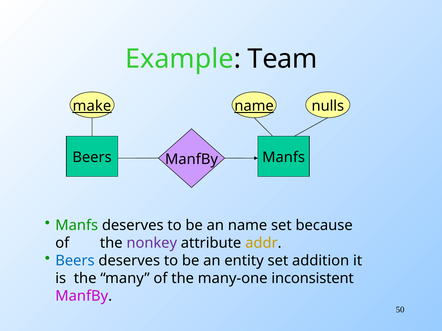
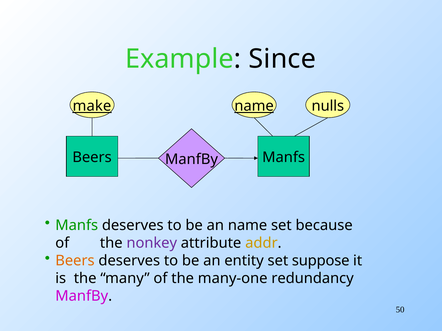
Team: Team -> Since (282, 59)
Beers colour: blue -> orange (75, 261)
addition: addition -> suppose (321, 261)
inconsistent: inconsistent -> redundancy (313, 279)
